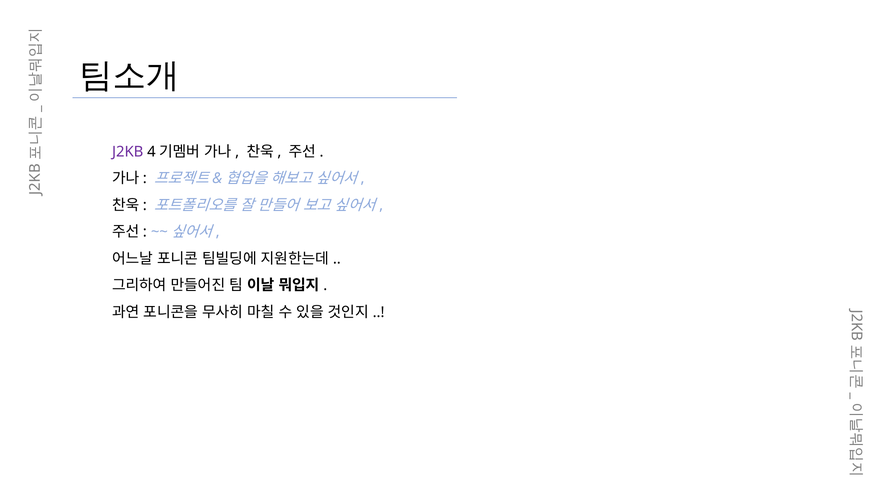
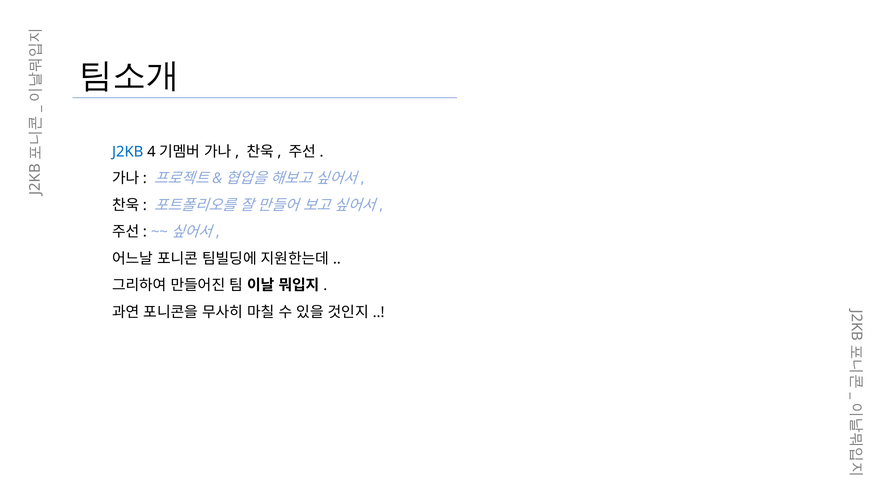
J2KB colour: purple -> blue (128, 152)
